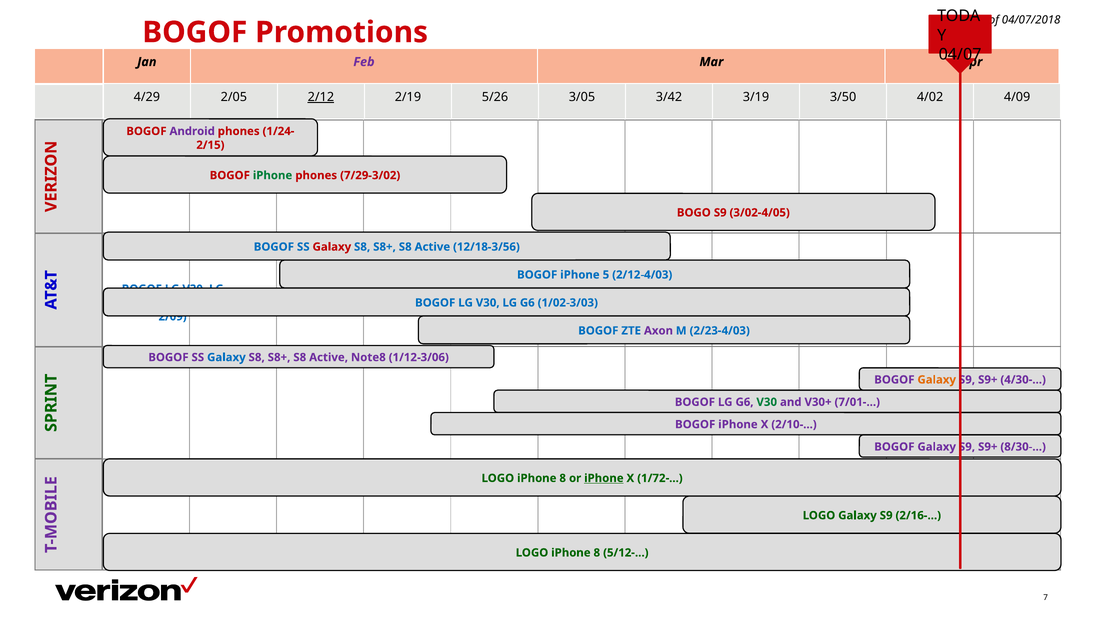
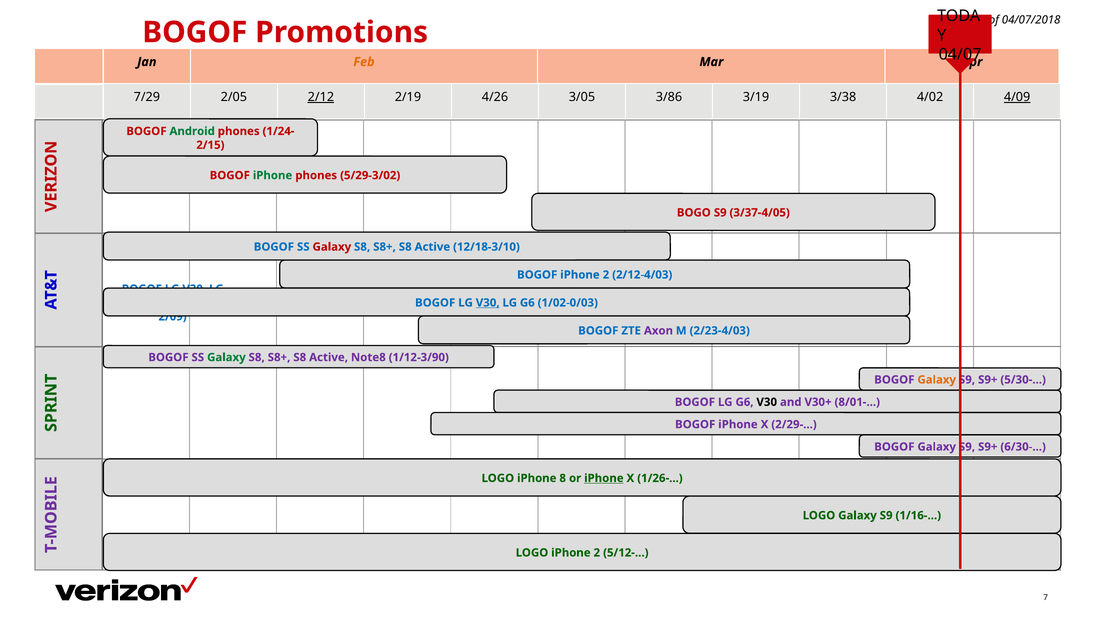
Feb colour: purple -> orange (364, 62)
4/29: 4/29 -> 7/29 (147, 97)
5/26: 5/26 -> 4/26 (495, 97)
3/42: 3/42 -> 3/86 (669, 97)
3/50: 3/50 -> 3/38 (843, 97)
4/09 underline: none -> present (1017, 97)
Android colour: purple -> green (192, 131)
7/29-3/02: 7/29-3/02 -> 5/29-3/02 (370, 175)
3/02-4/05: 3/02-4/05 -> 3/37-4/05 (760, 212)
12/18-3/56: 12/18-3/56 -> 12/18-3/10 (486, 247)
BOGOF iPhone 5: 5 -> 2 (606, 275)
V30 underline: none -> present (488, 302)
1/02-3/03: 1/02-3/03 -> 1/02-0/03 (568, 302)
Galaxy colour: blue -> green (226, 357)
1/12-3/06: 1/12-3/06 -> 1/12-3/90 (419, 357)
4/30-: 4/30- -> 5/30- (1023, 379)
V30 colour: green -> black (767, 402)
7/01-: 7/01- -> 8/01- (857, 402)
2/10-: 2/10- -> 2/29- (794, 424)
8/30-: 8/30- -> 6/30- (1023, 446)
1/72-: 1/72- -> 1/26- (660, 478)
2/16-: 2/16- -> 1/16- (918, 515)
8: 8 -> 2 (597, 552)
